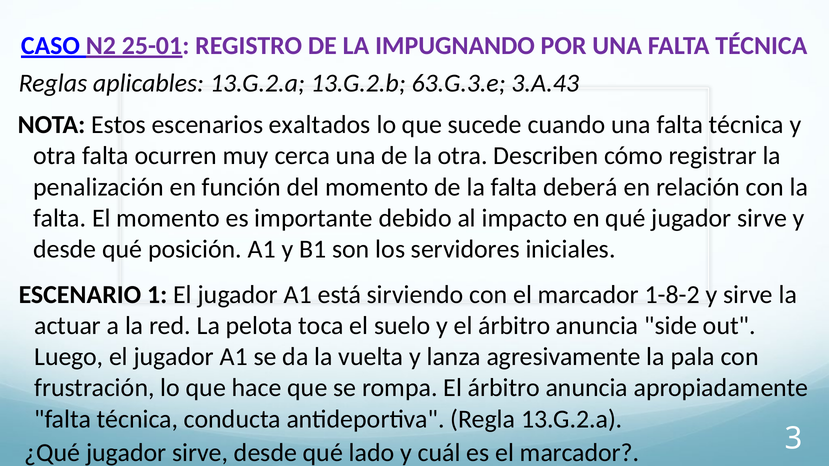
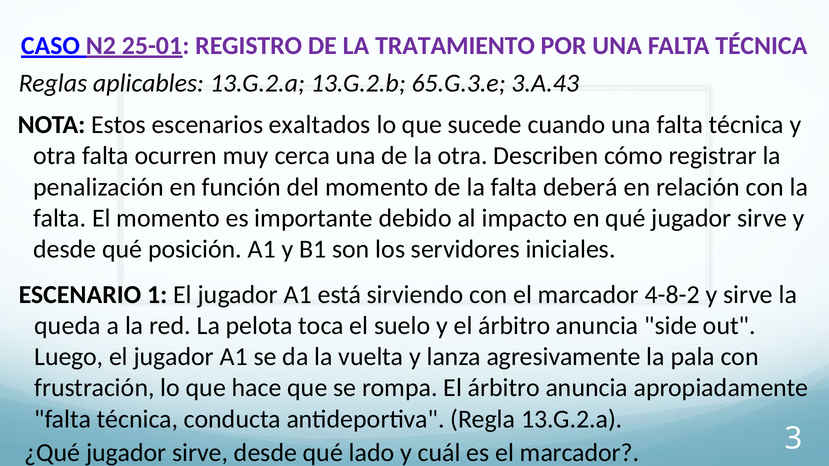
IMPUGNANDO: IMPUGNANDO -> TRATAMIENTO (455, 46)
63.G.3.e: 63.G.3.e -> 65.G.3.e (459, 83)
1-8-2: 1-8-2 -> 4-8-2 (672, 295)
actuar: actuar -> queda (67, 326)
